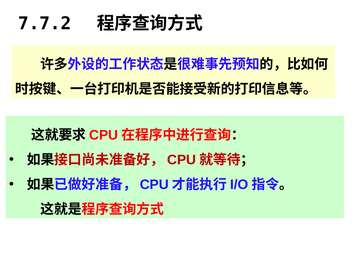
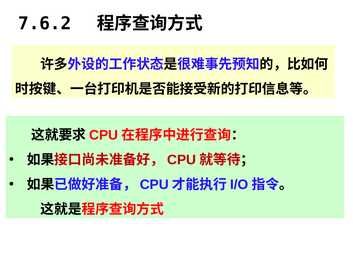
7.7.2: 7.7.2 -> 7.6.2 (45, 24)
